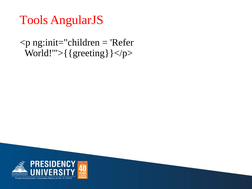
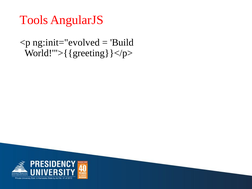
ng:init="children: ng:init="children -> ng:init="evolved (66, 42)
Refer: Refer -> Build (122, 42)
